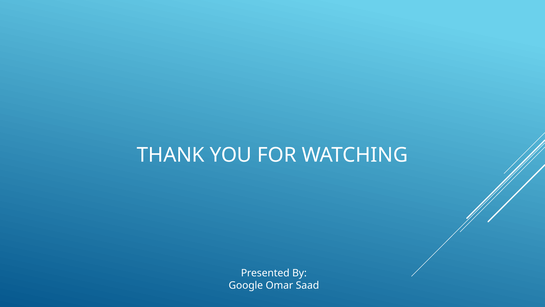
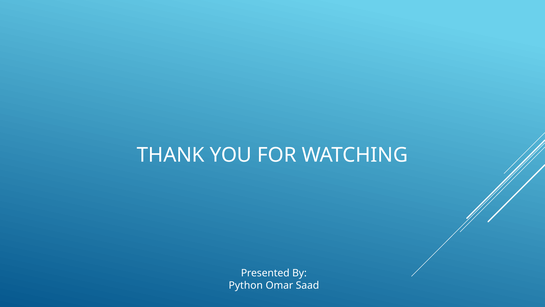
Google: Google -> Python (246, 285)
